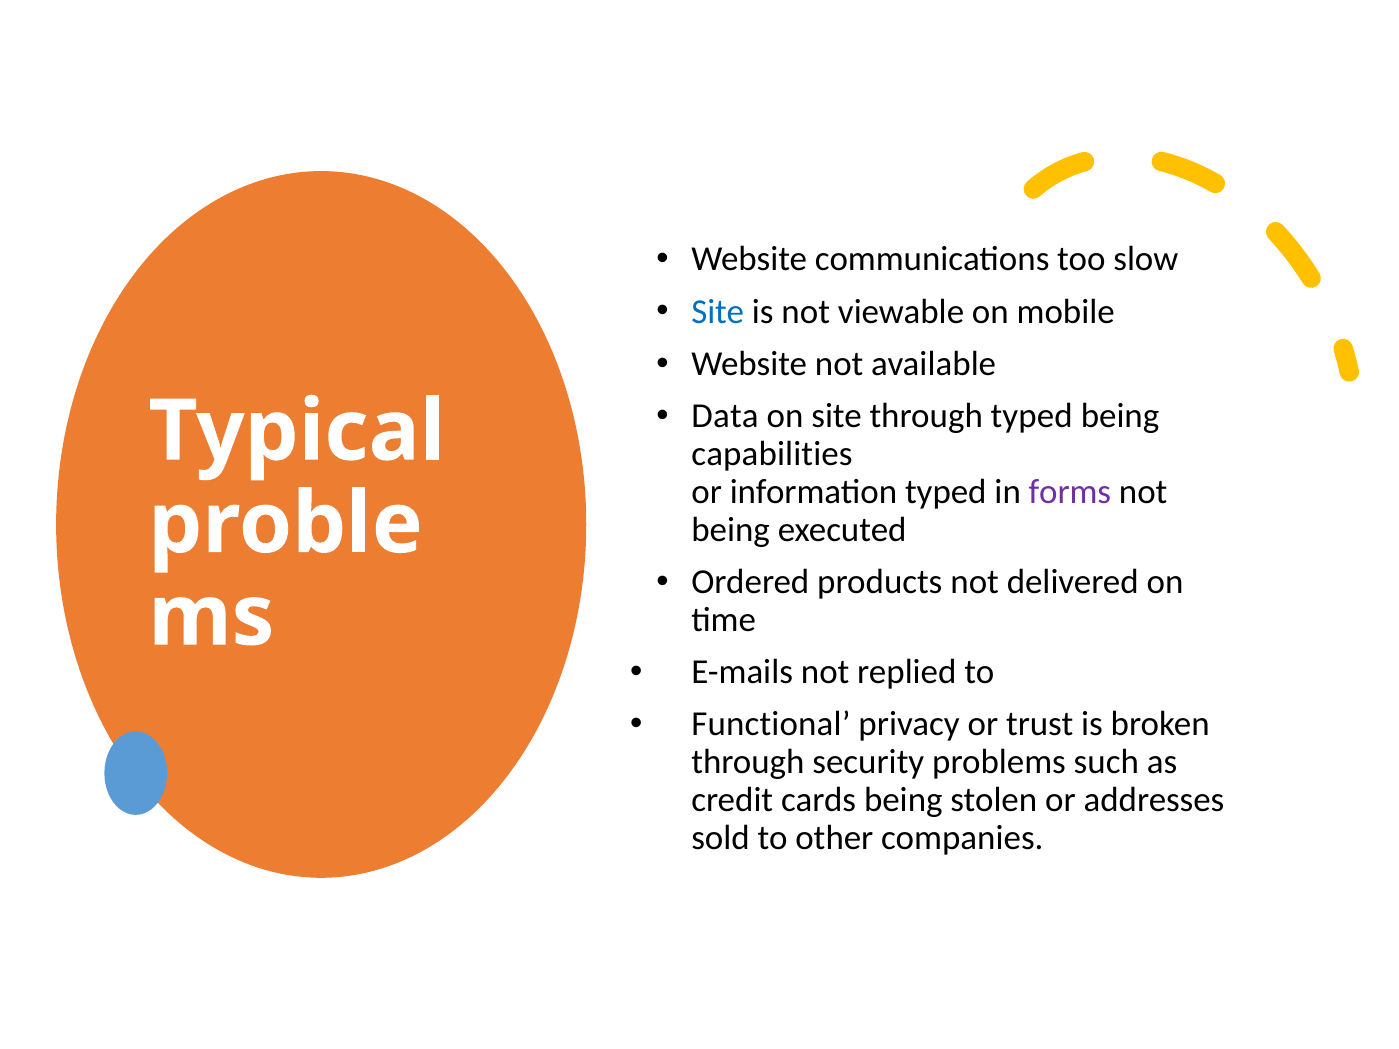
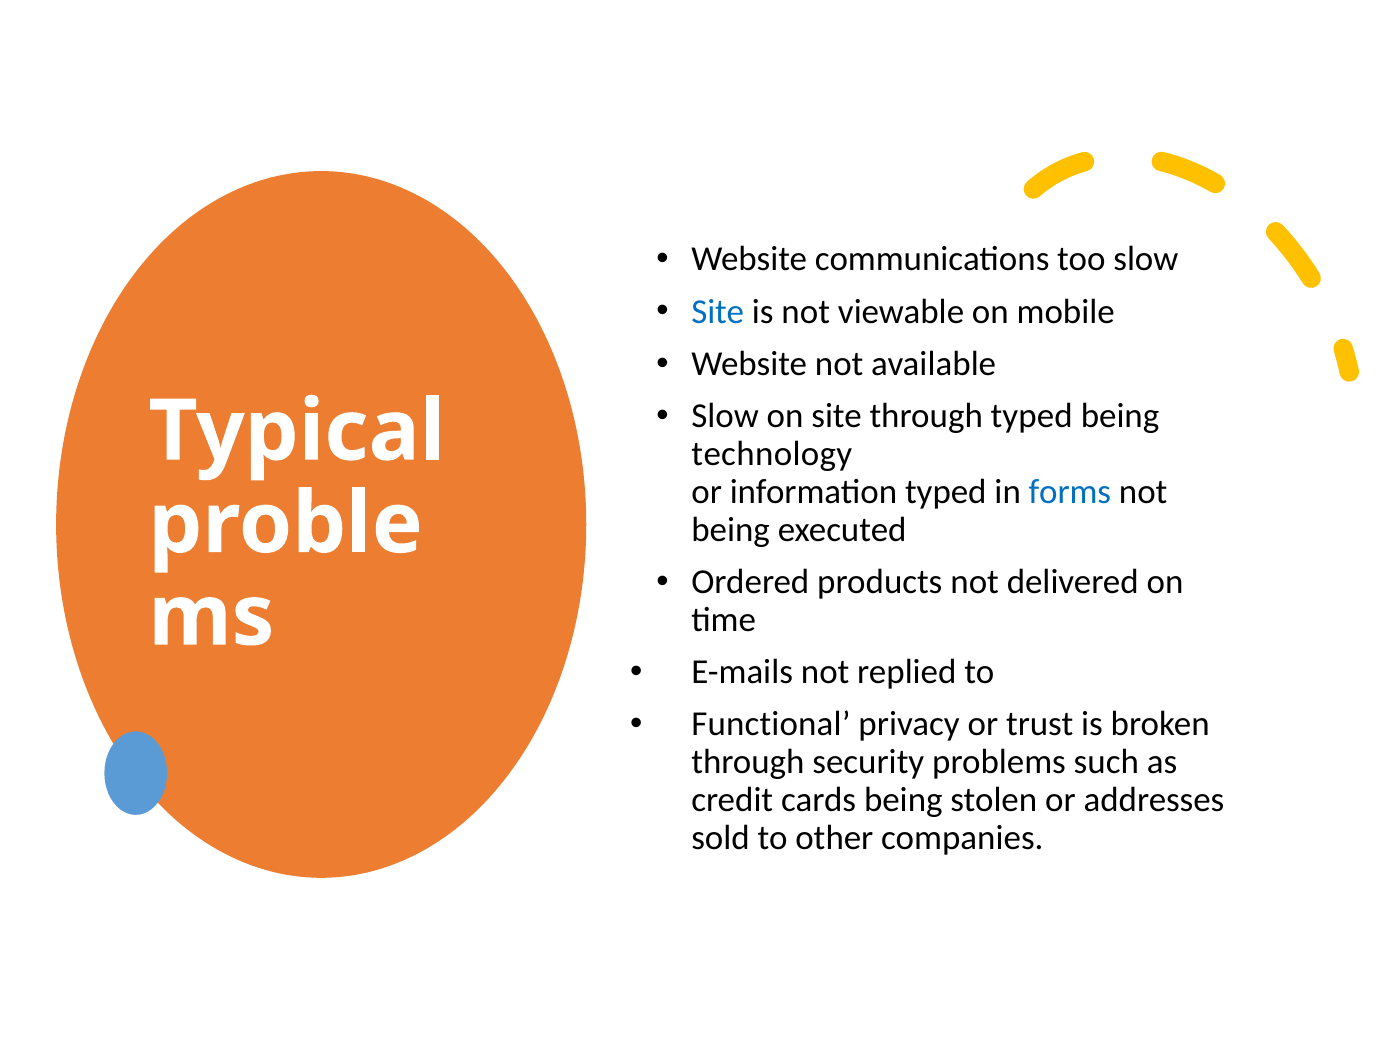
Data: Data -> Slow (725, 416)
capabilities: capabilities -> technology (772, 454)
forms colour: purple -> blue (1070, 492)
